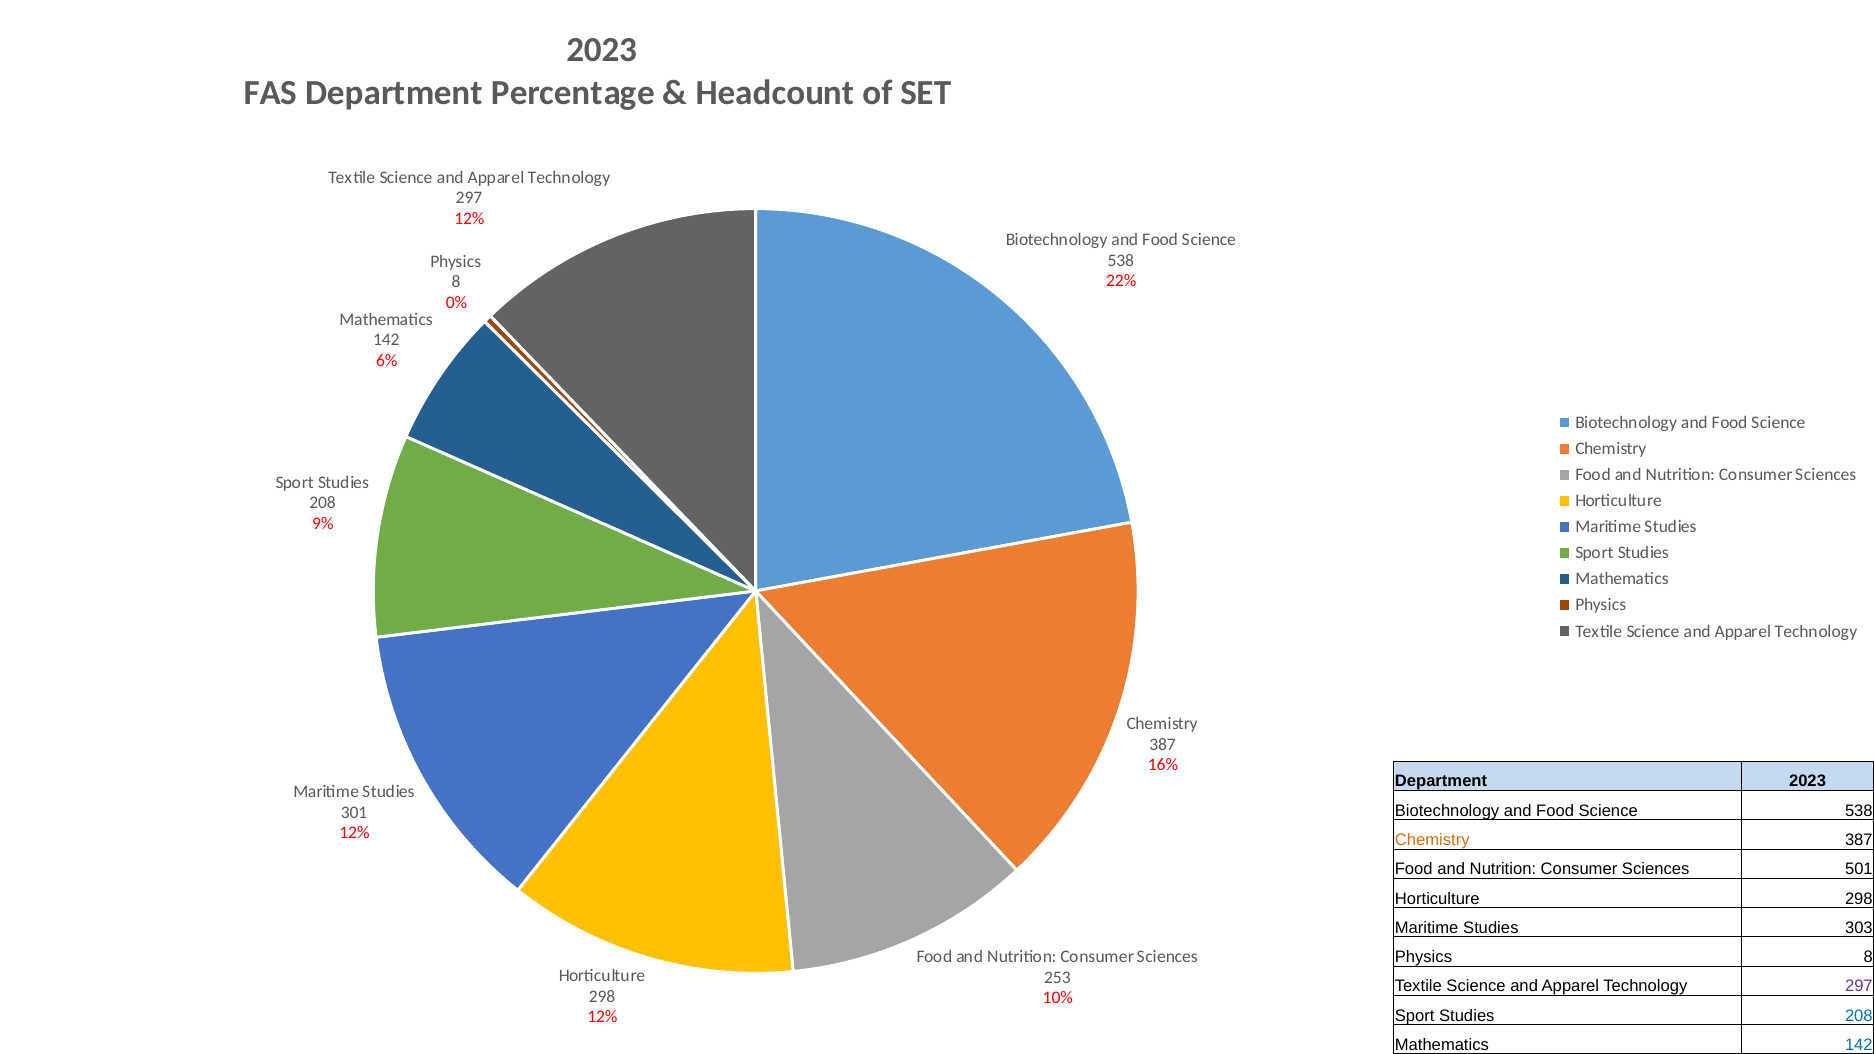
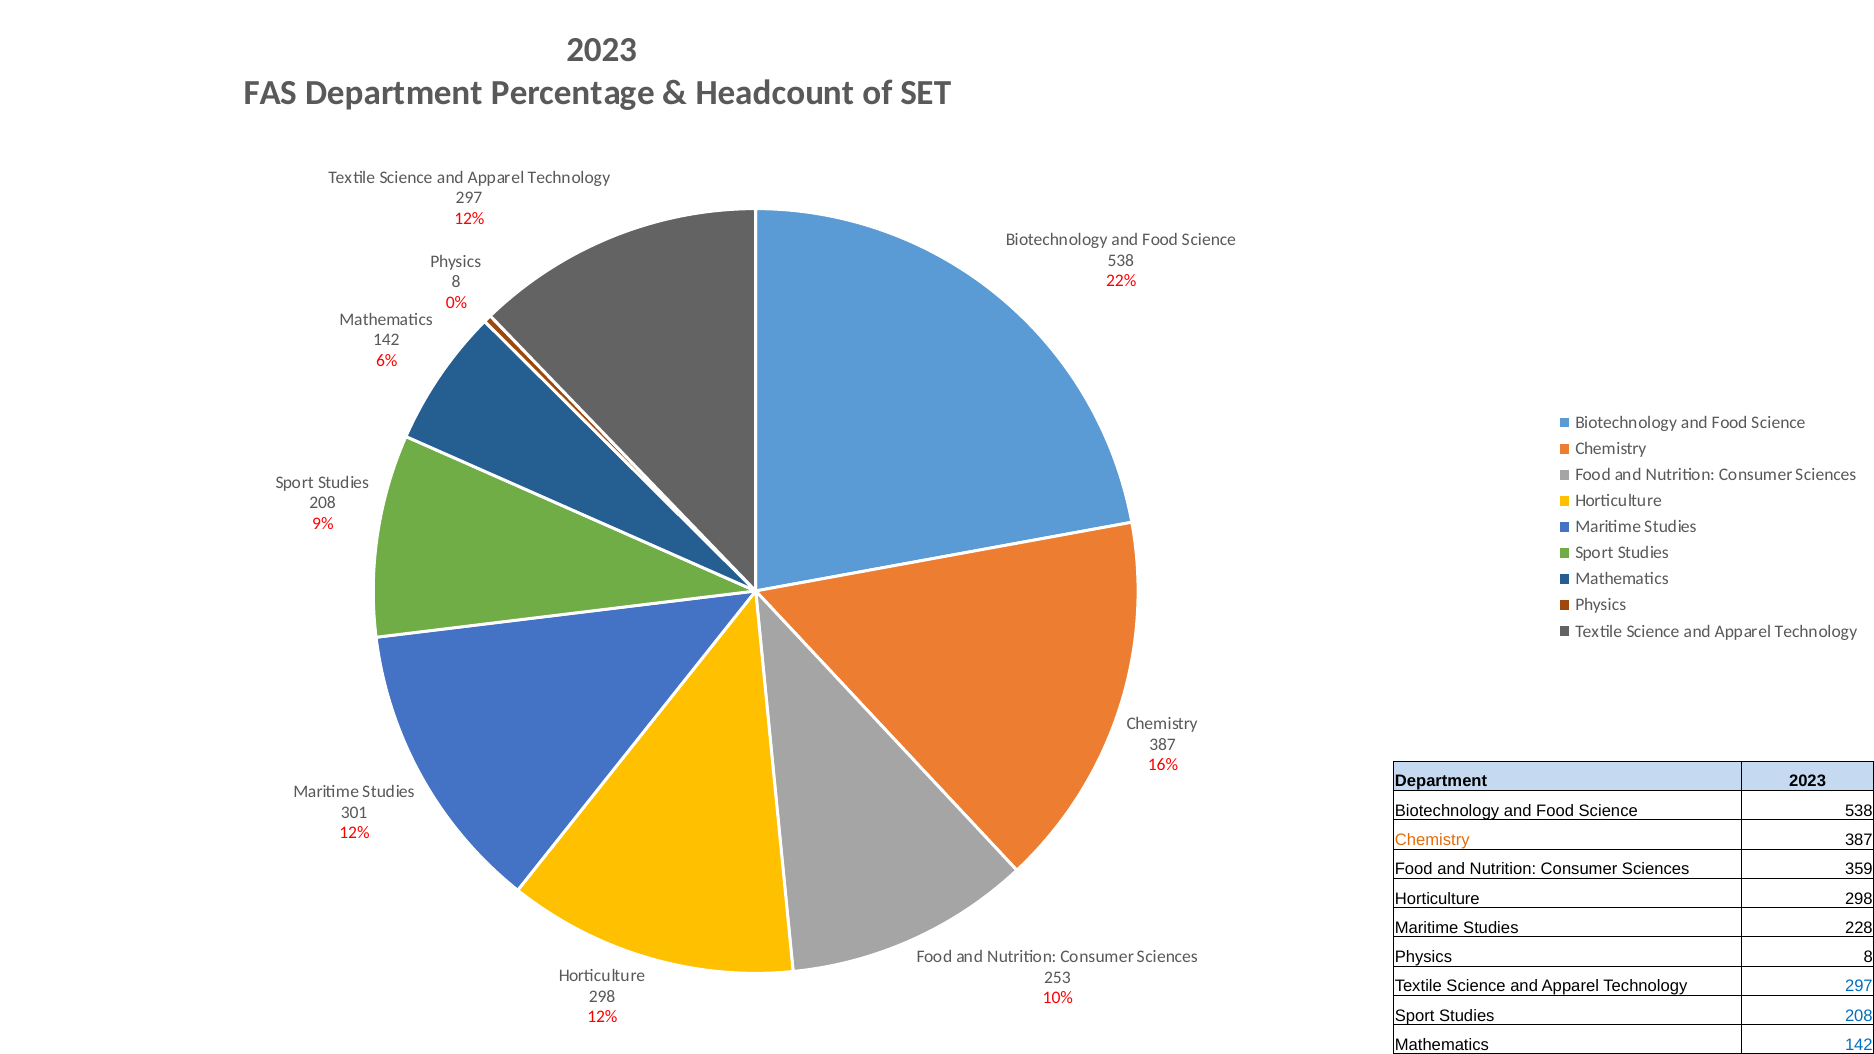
501: 501 -> 359 (1859, 869)
303: 303 -> 228 (1859, 928)
297 colour: purple -> blue (1859, 986)
